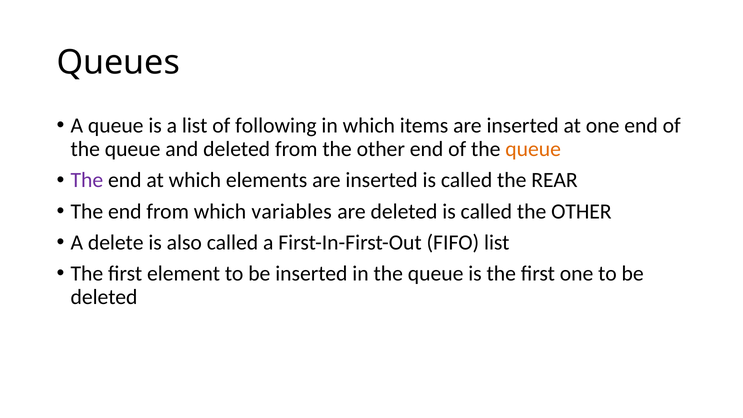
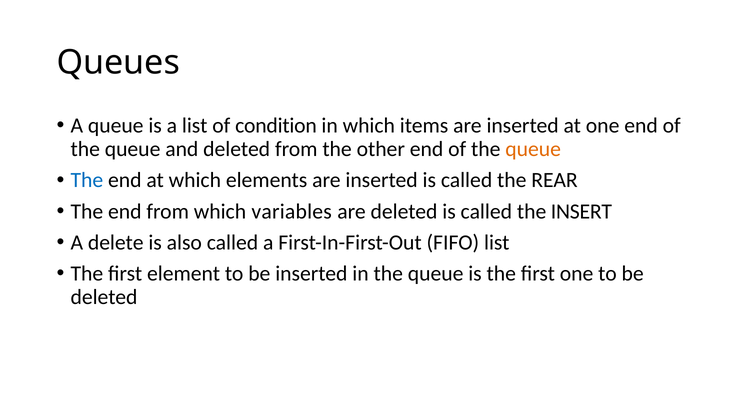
following: following -> condition (276, 126)
The colour: purple -> blue (87, 180)
called the OTHER: OTHER -> INSERT (581, 211)
